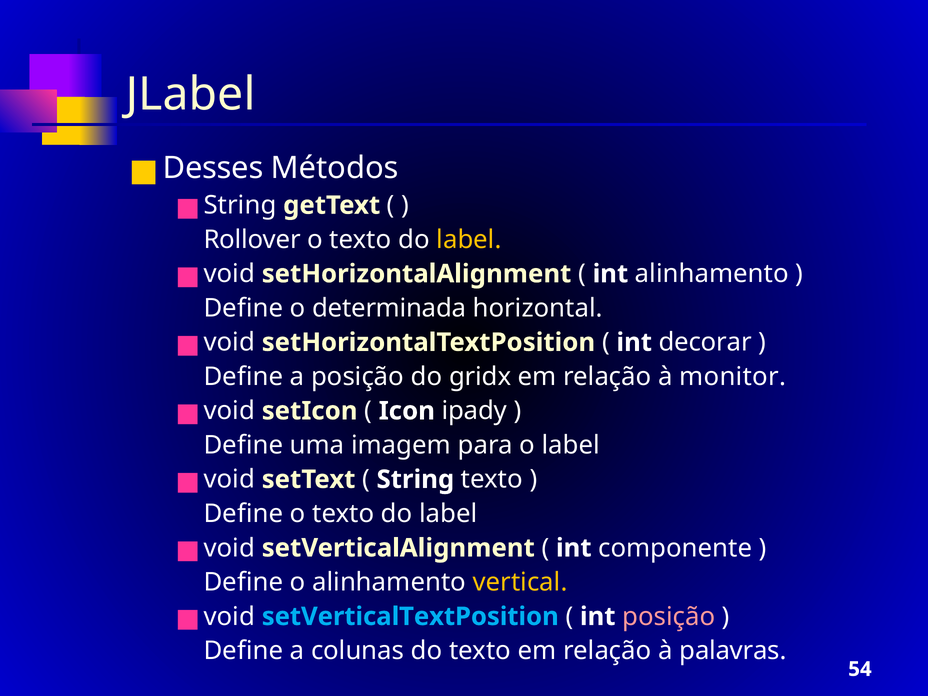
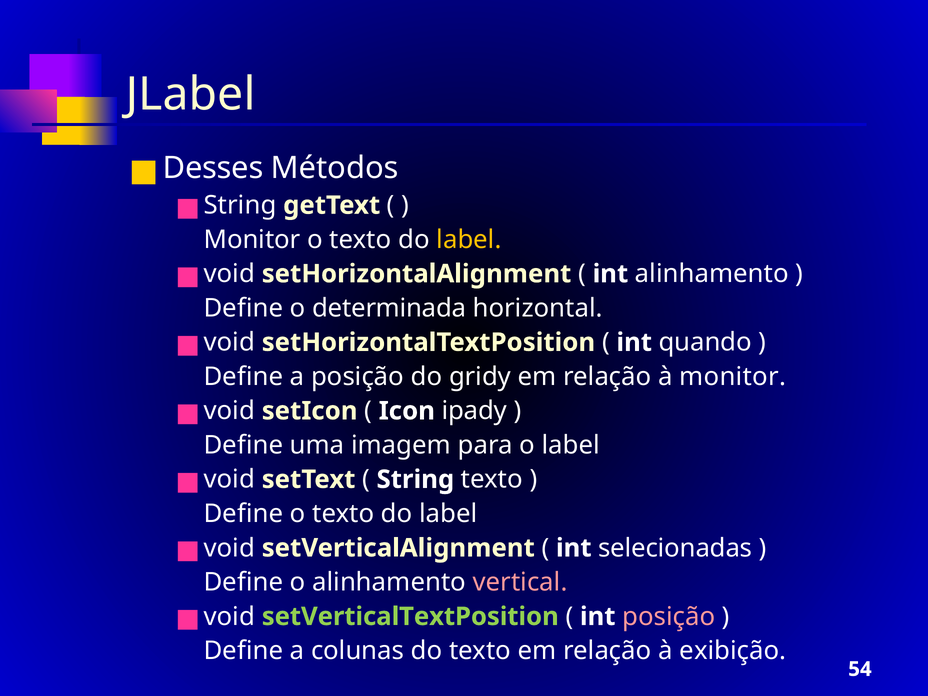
Rollover: Rollover -> Monitor (252, 240)
decorar: decorar -> quando (705, 342)
gridx: gridx -> gridy (480, 377)
componente: componente -> selecionadas (675, 548)
vertical colour: yellow -> pink (520, 582)
setVerticalTextPosition colour: light blue -> light green (410, 617)
palavras: palavras -> exibição (733, 651)
